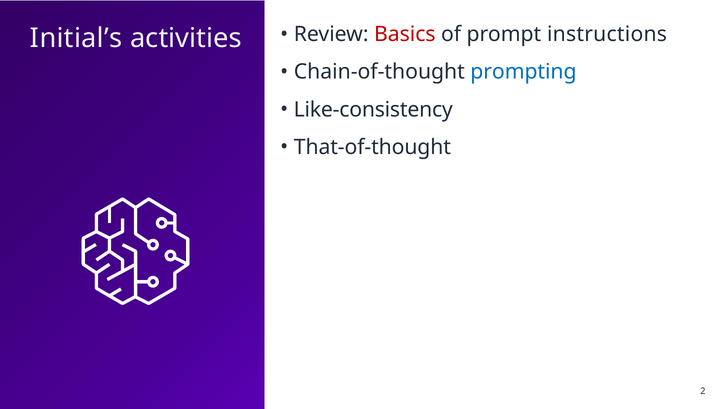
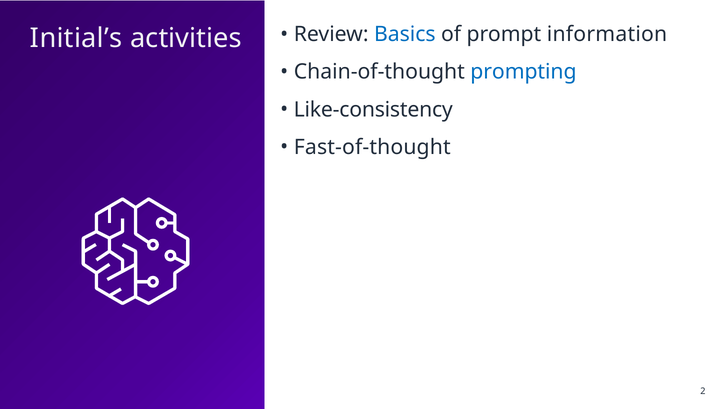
Basics colour: red -> blue (405, 34)
instructions: instructions -> information (607, 34)
That-of-thought: That-of-thought -> Fast-of-thought (372, 147)
